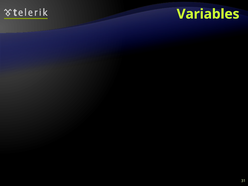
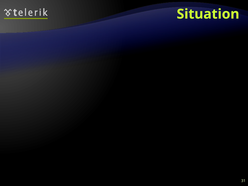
Variables: Variables -> Situation (208, 14)
